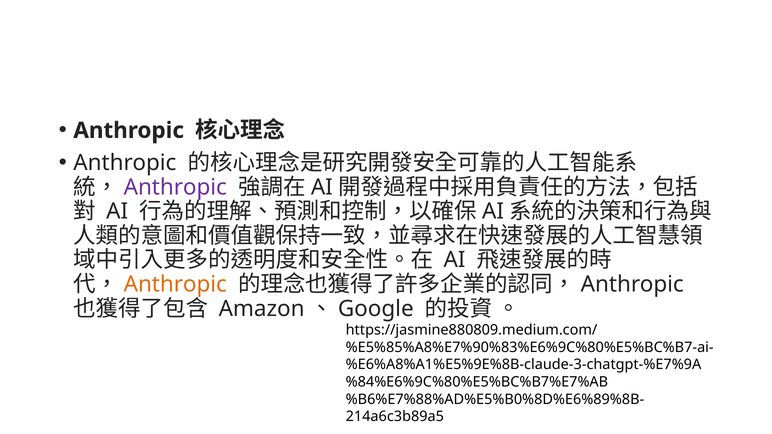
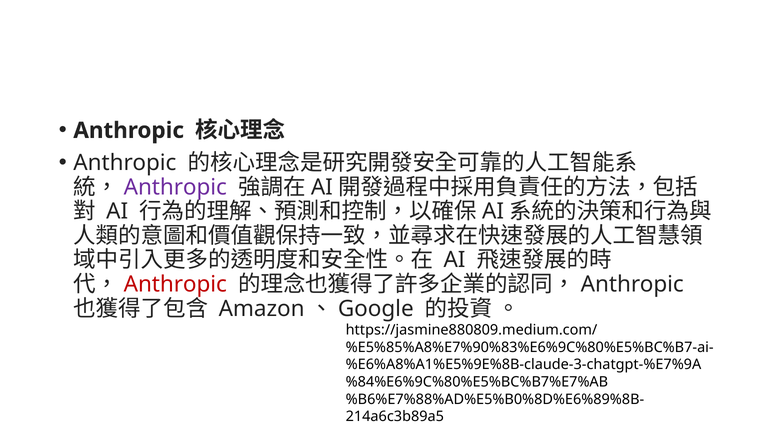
Anthropic colour: orange -> red (175, 285)
